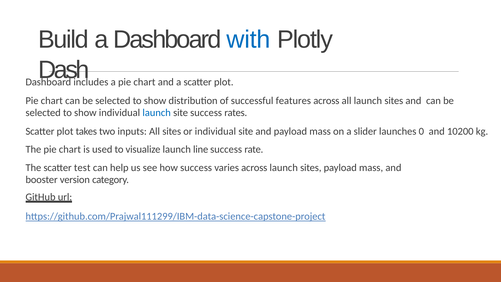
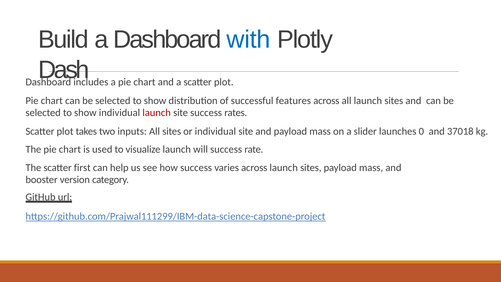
launch colour: blue -> red (157, 113)
10200: 10200 -> 37018 (460, 131)
line: line -> will (201, 149)
test: test -> first (82, 167)
